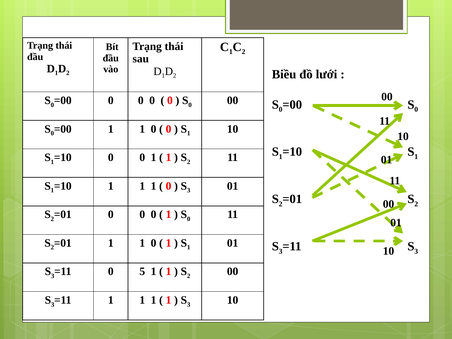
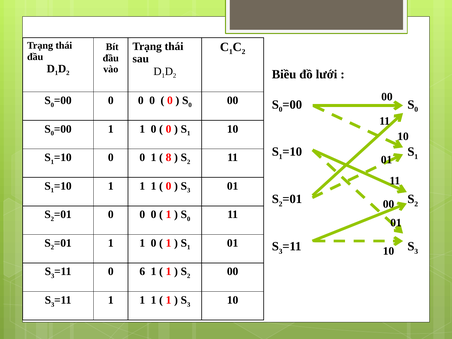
1: 1 -> 8 (169, 157)
5: 5 -> 6 (142, 272)
